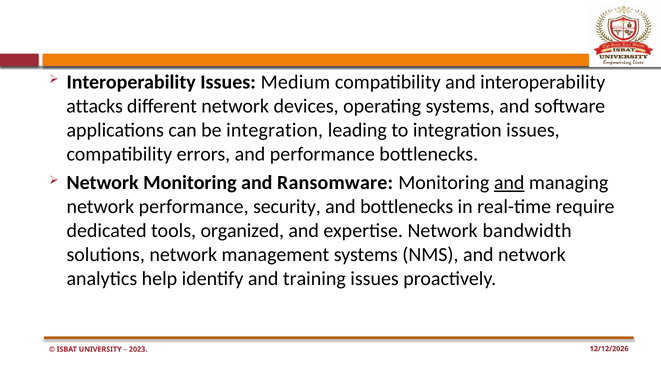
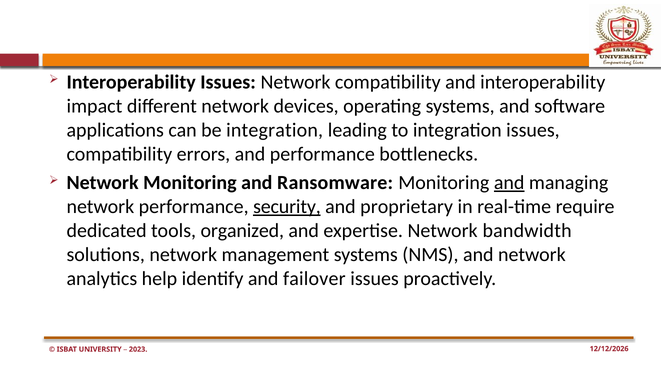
Issues Medium: Medium -> Network (296, 82)
attacks: attacks -> impact (94, 106)
security underline: none -> present (287, 207)
and bottlenecks: bottlenecks -> proprietary (407, 207)
training: training -> failover (314, 279)
